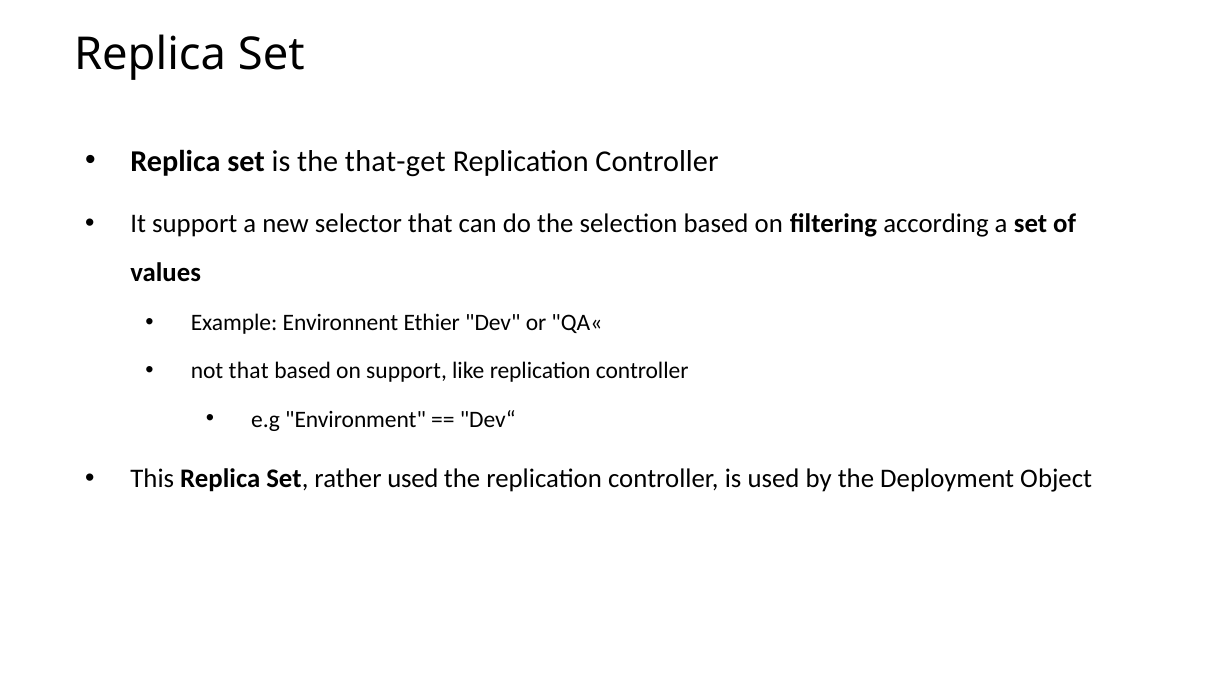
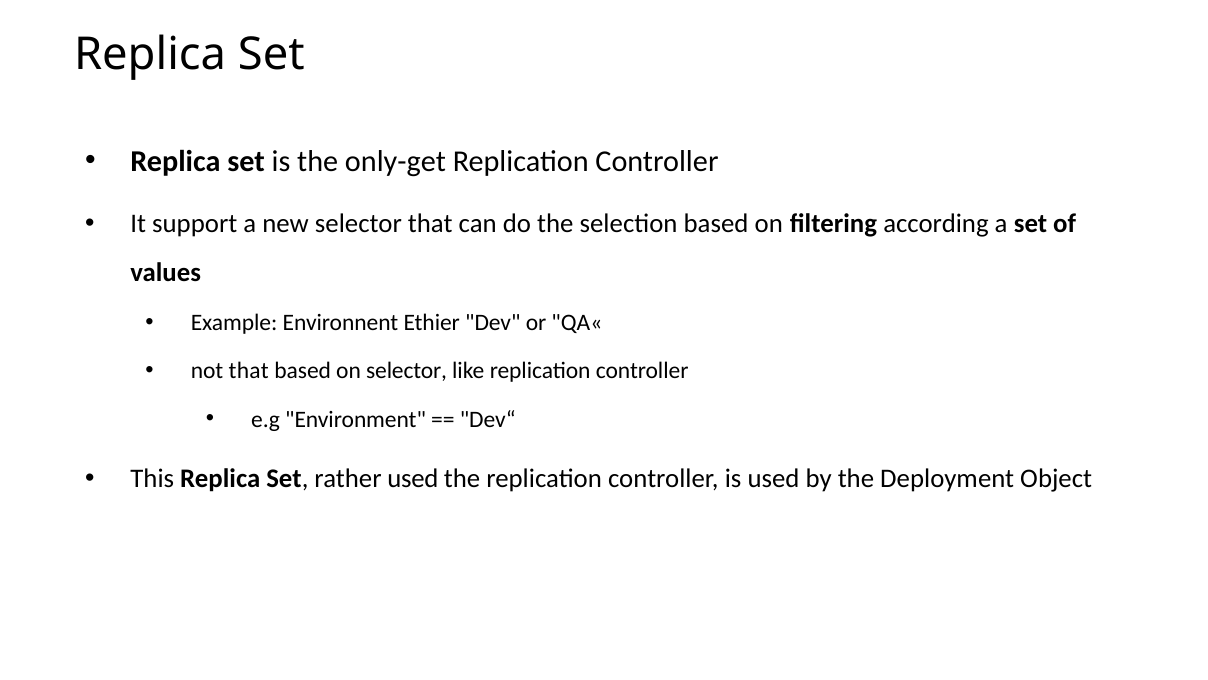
that-get: that-get -> only-get (395, 161)
on support: support -> selector (407, 371)
